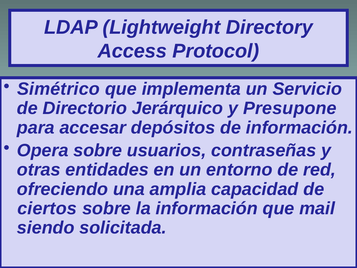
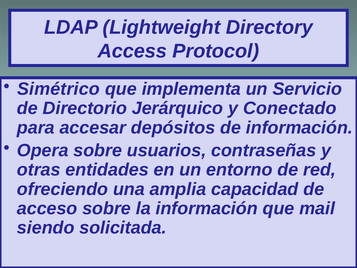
Presupone: Presupone -> Conectado (290, 108)
ciertos: ciertos -> acceso (47, 208)
